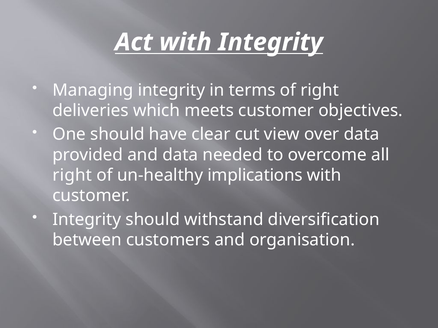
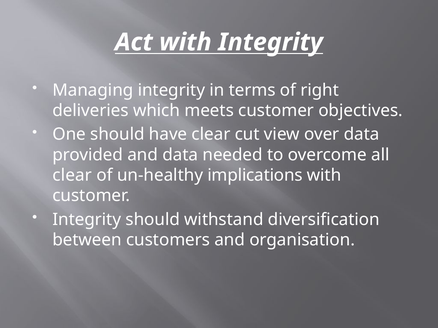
right: right -> clear (72, 175)
